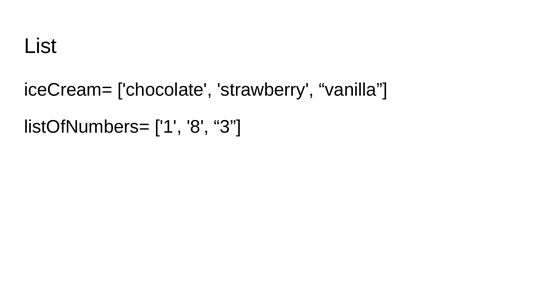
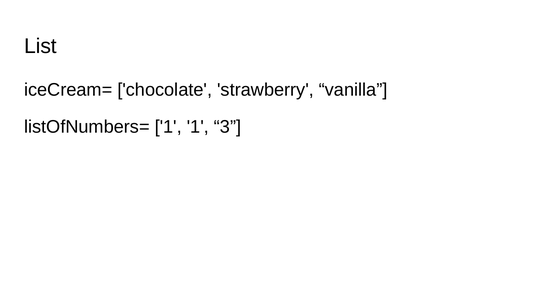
1 8: 8 -> 1 (198, 127)
